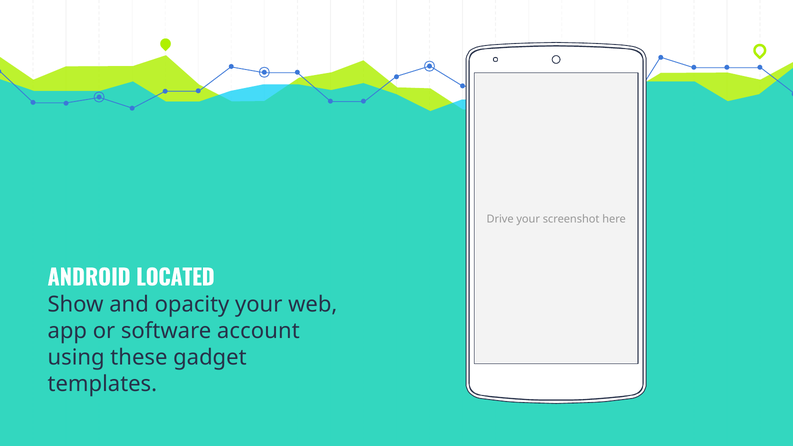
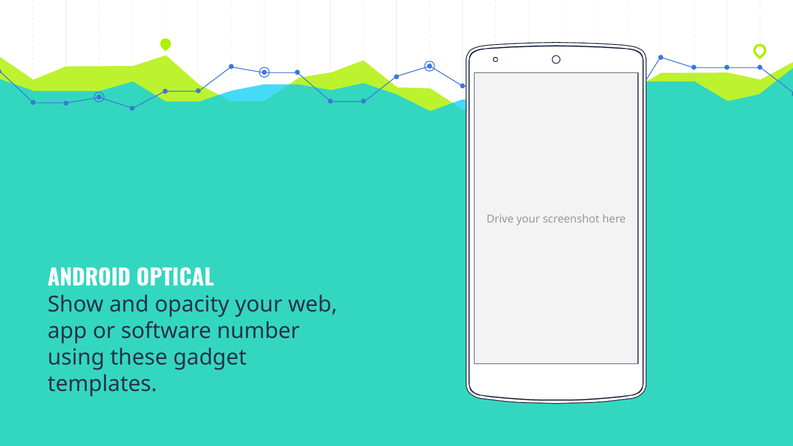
LOCATED: LOCATED -> OPTICAL (175, 278)
account: account -> number (258, 331)
